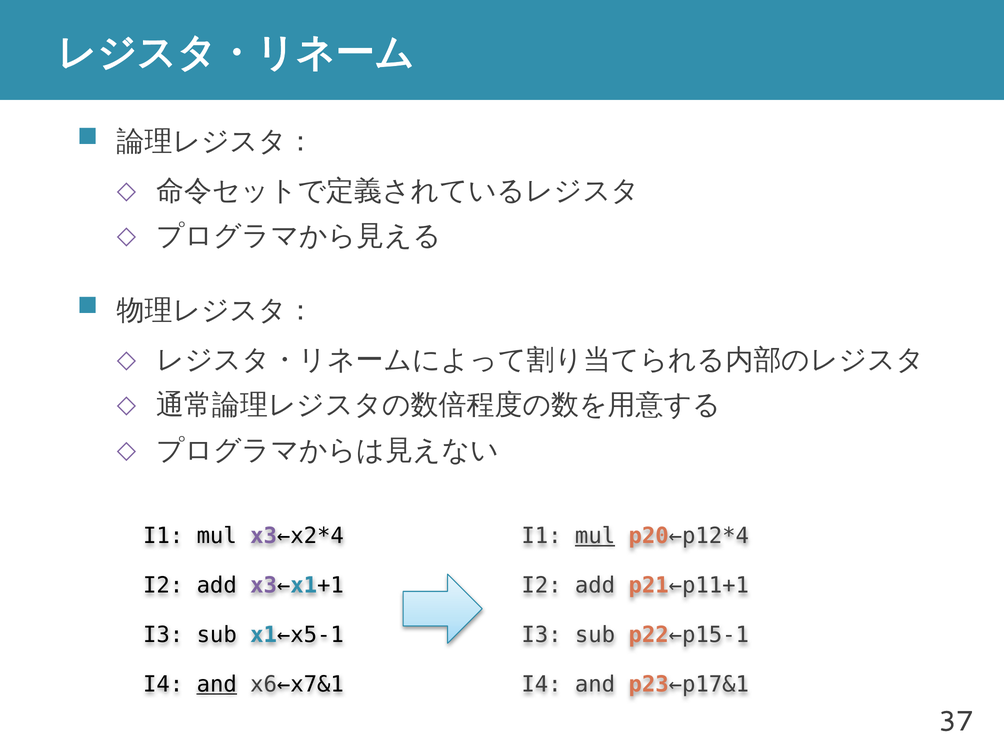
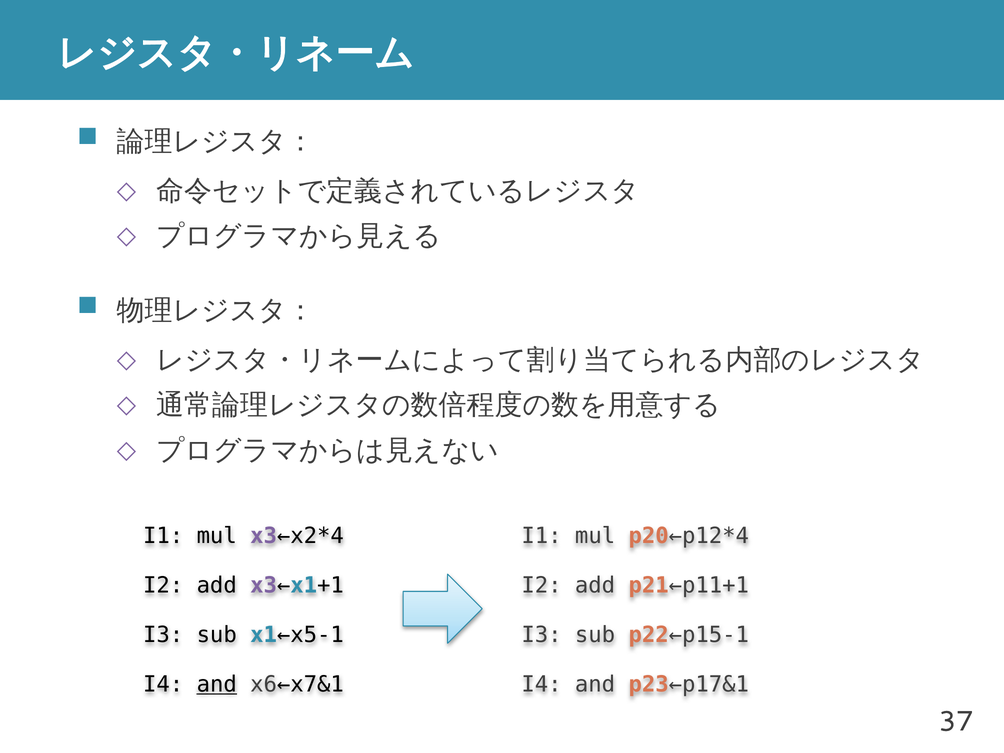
mul underline: present -> none (595, 536)
